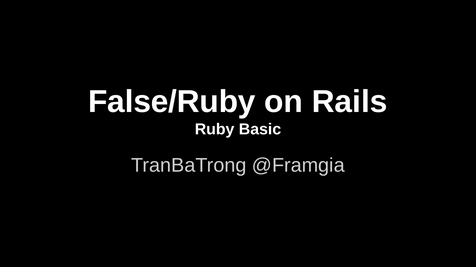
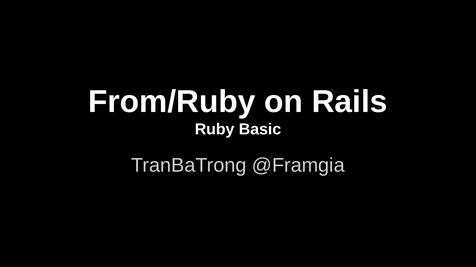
False/Ruby: False/Ruby -> From/Ruby (172, 102)
